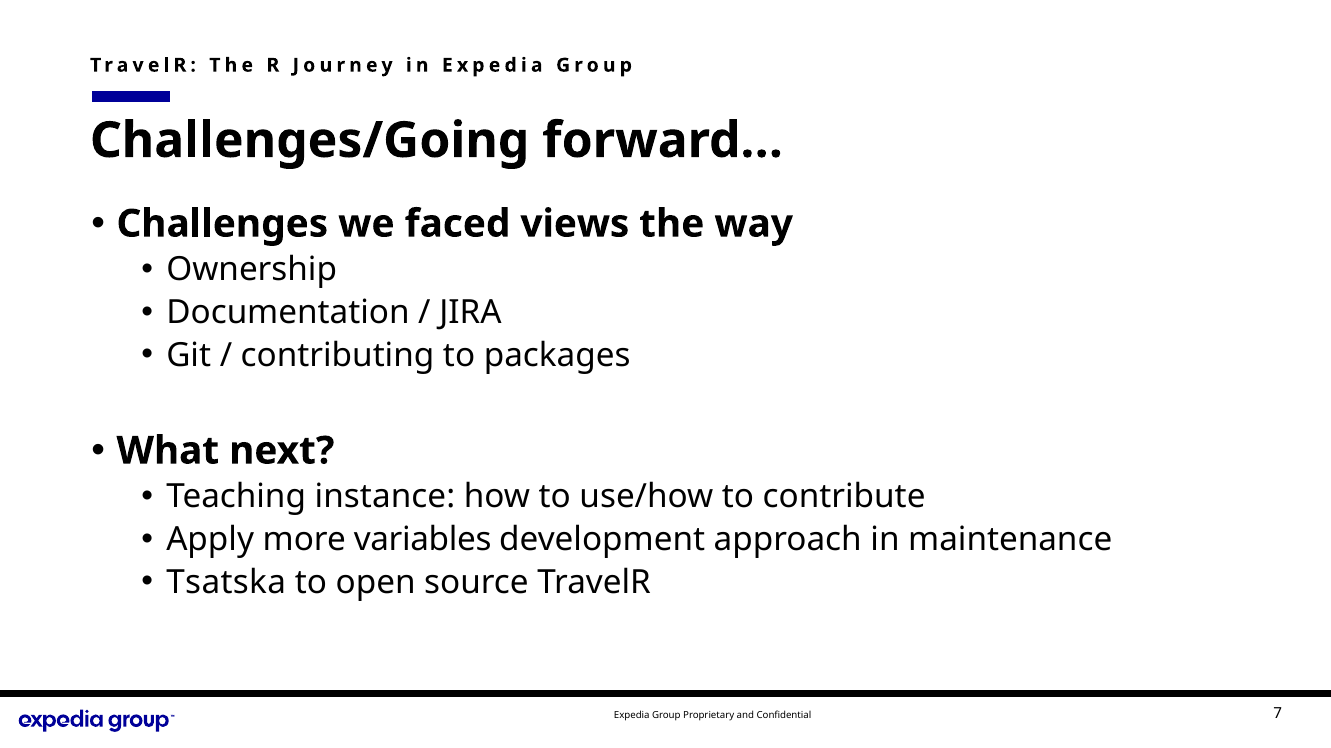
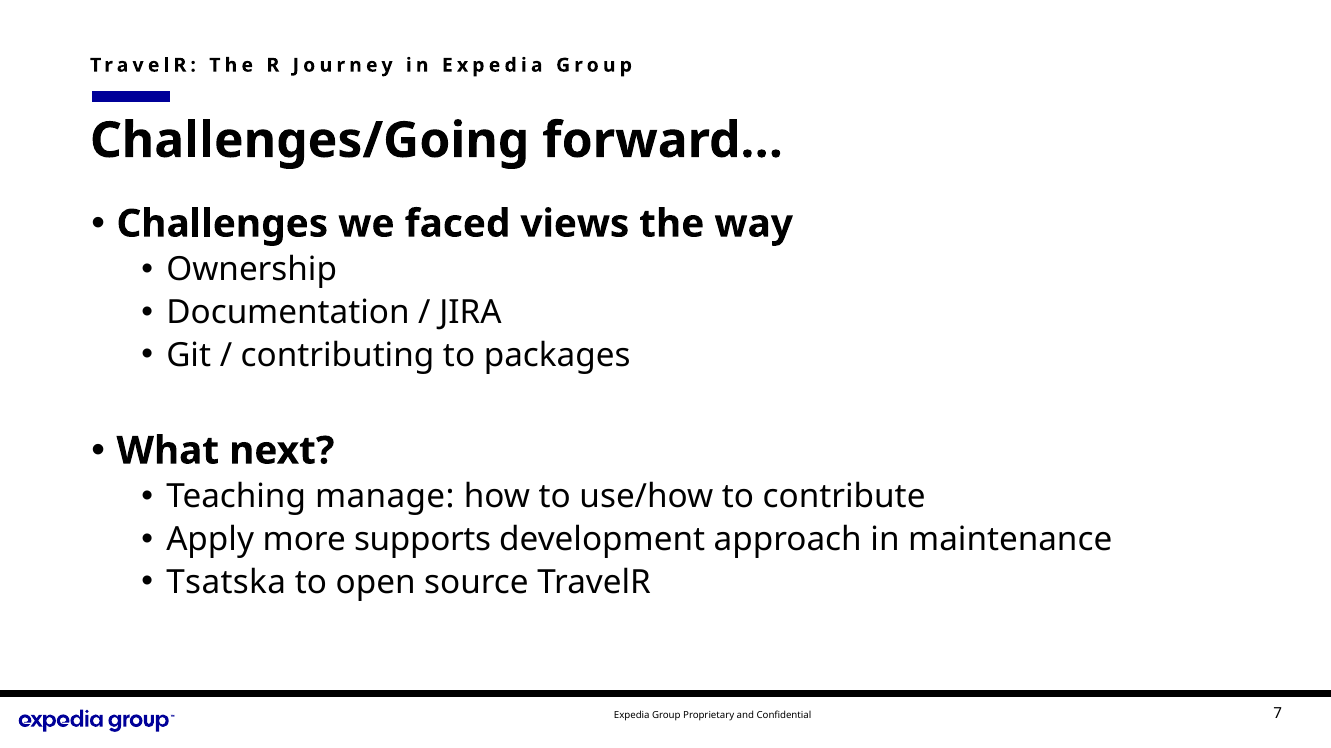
instance: instance -> manage (385, 497)
variables: variables -> supports (423, 540)
